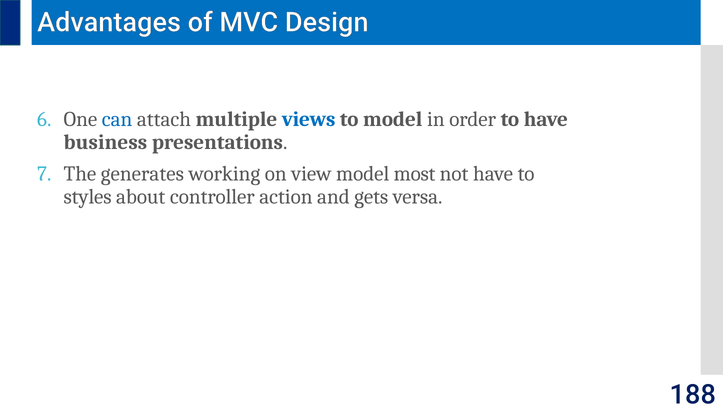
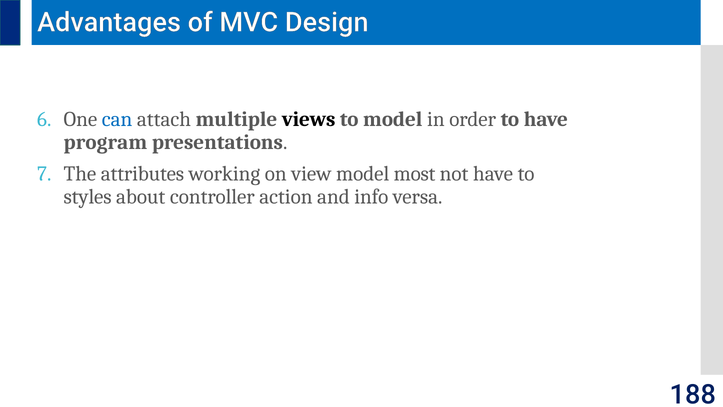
views colour: blue -> black (309, 119)
business: business -> program (105, 142)
generates: generates -> attributes (142, 174)
gets: gets -> info (371, 197)
